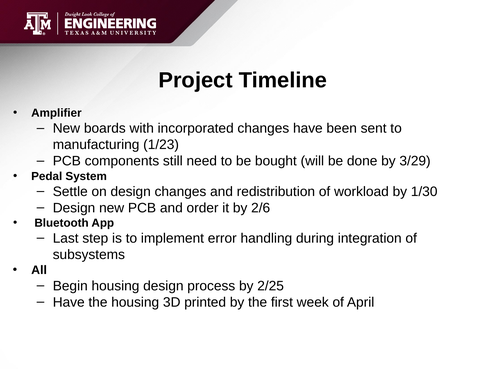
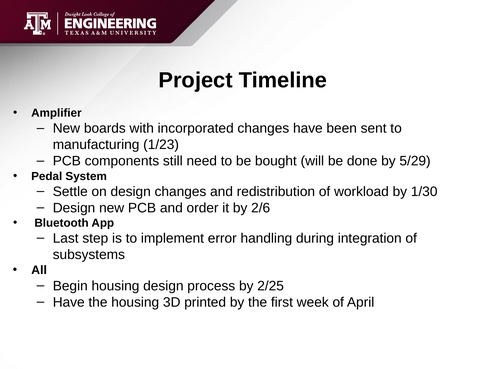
3/29: 3/29 -> 5/29 (415, 161)
